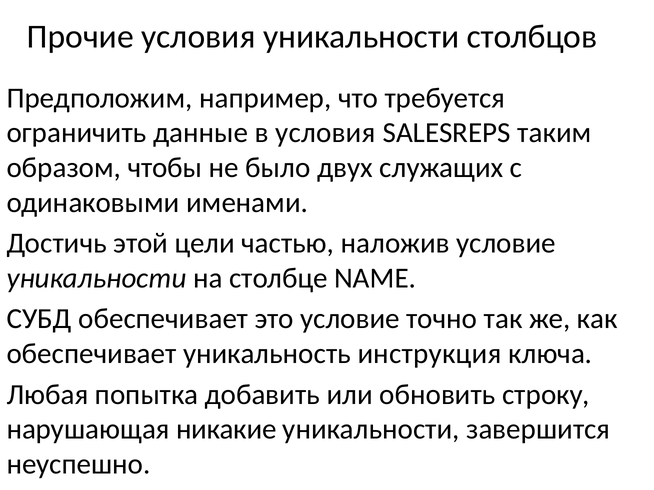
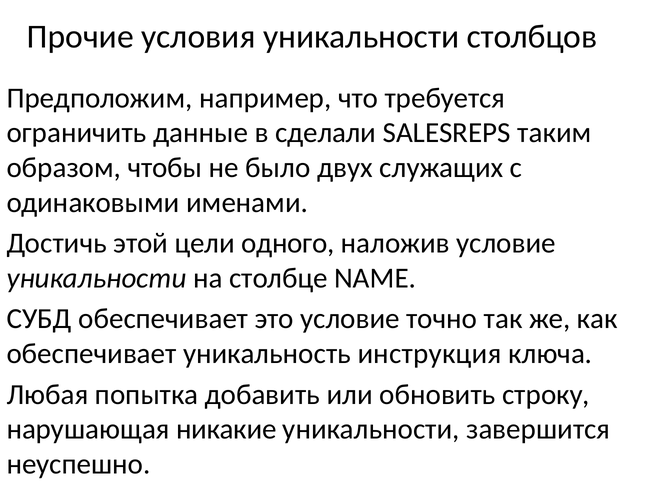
в условия: условия -> сделали (326, 133)
частью: частью -> одного (288, 244)
